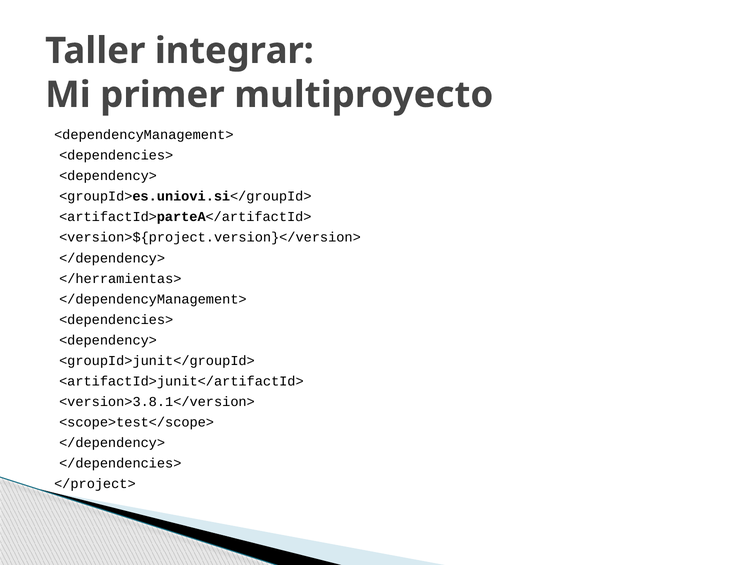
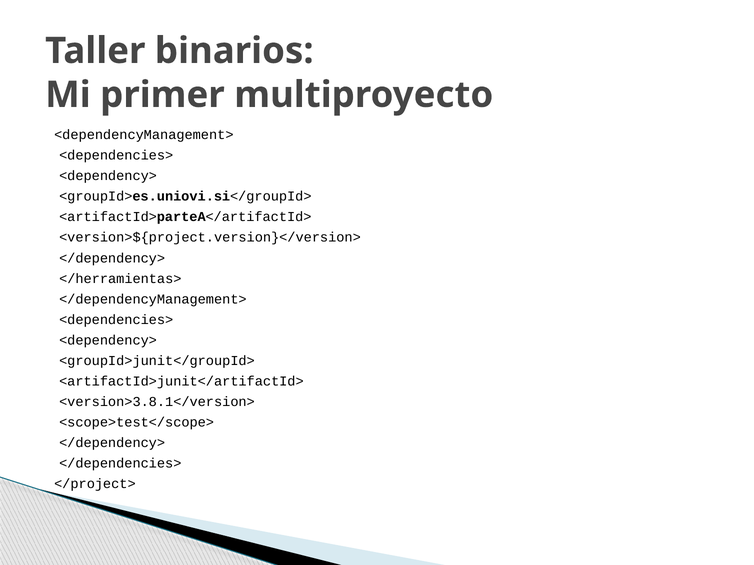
integrar: integrar -> binarios (234, 51)
